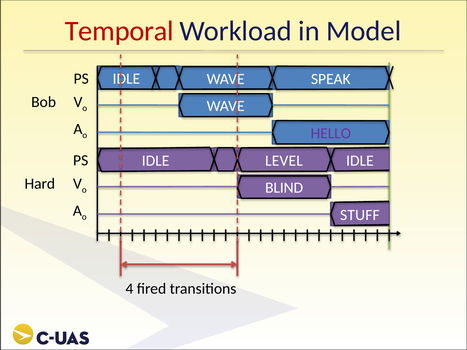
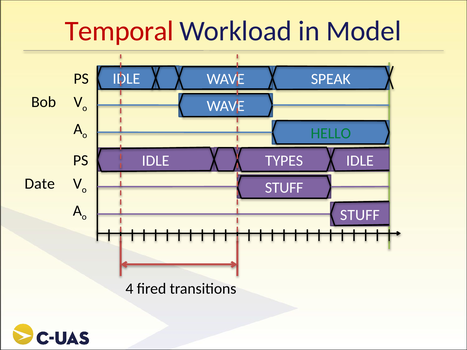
HELLO colour: purple -> green (331, 134)
LEVEL: LEVEL -> TYPES (284, 161)
Hard: Hard -> Date (40, 184)
BLIND: BLIND -> STUFF (284, 188)
